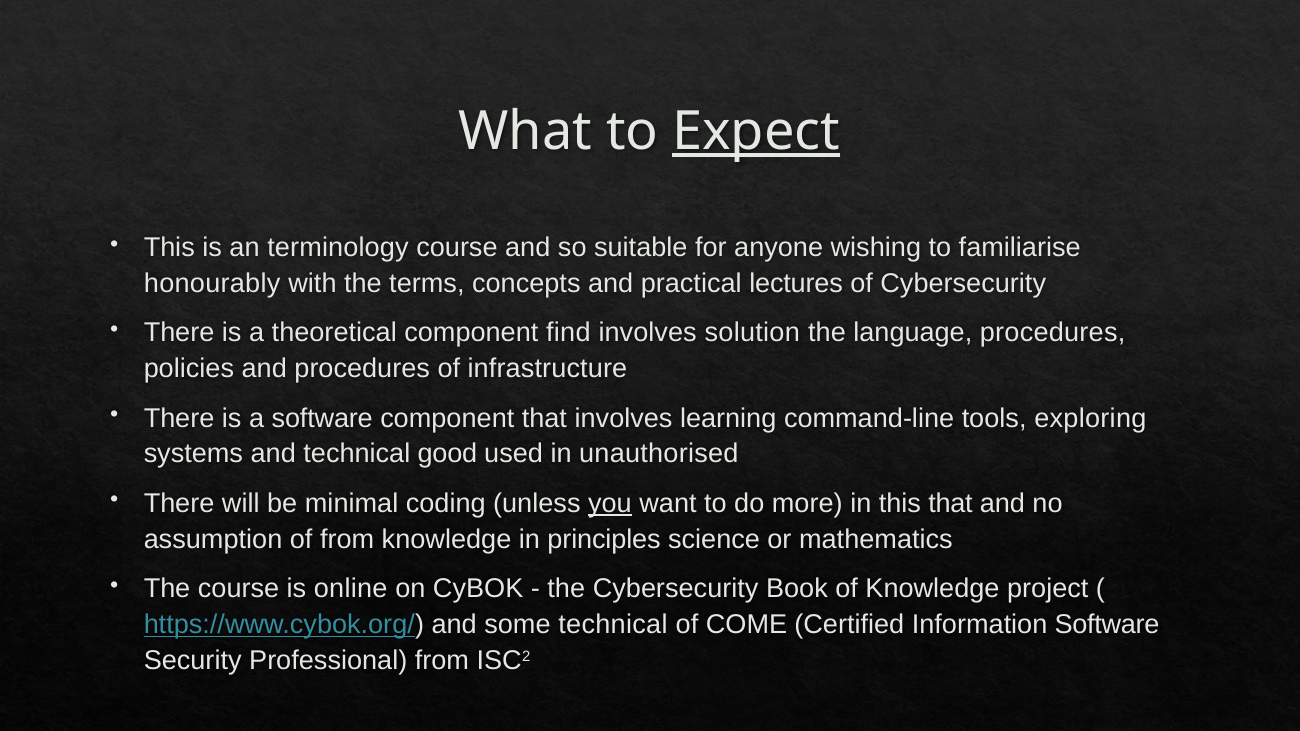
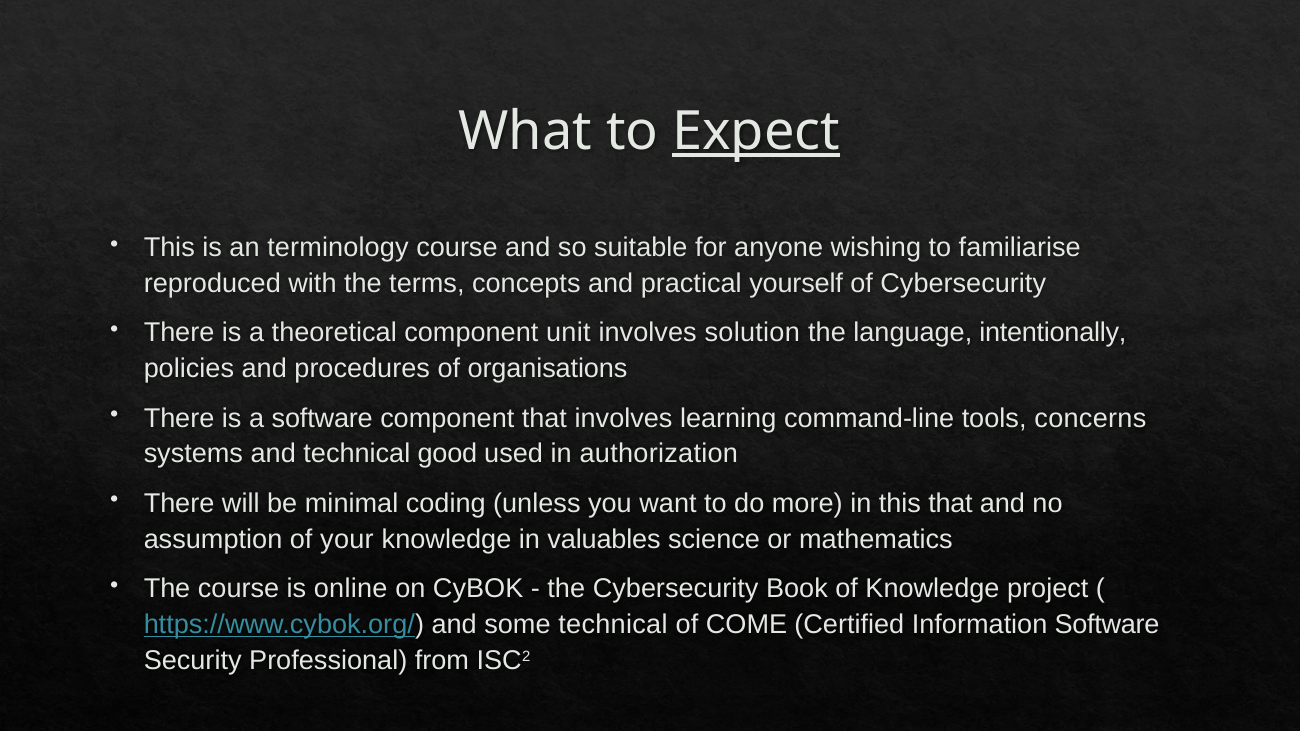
honourably: honourably -> reproduced (212, 283)
lectures: lectures -> yourself (796, 283)
find: find -> unit (568, 333)
language procedures: procedures -> intentionally (1053, 333)
infrastructure: infrastructure -> organisations (548, 369)
exploring: exploring -> concerns (1090, 418)
unauthorised: unauthorised -> authorization (659, 454)
you underline: present -> none (610, 504)
of from: from -> your (347, 539)
principles: principles -> valuables (604, 539)
